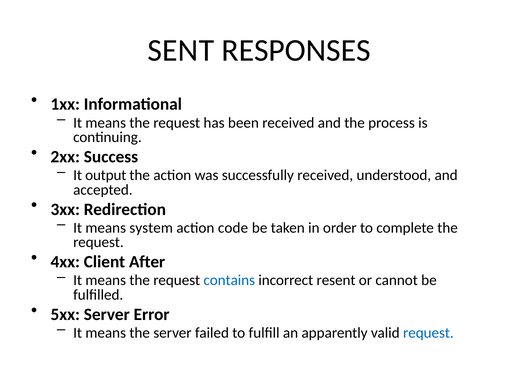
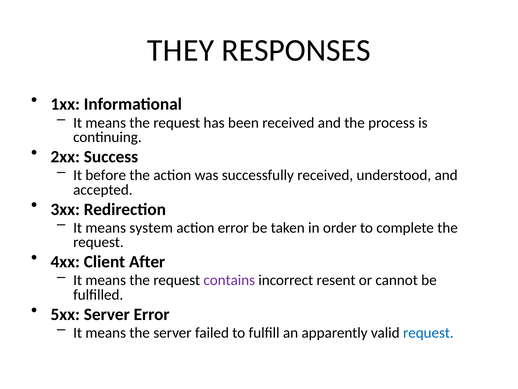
SENT: SENT -> THEY (181, 50)
output: output -> before (106, 175)
action code: code -> error (233, 228)
contains colour: blue -> purple (229, 280)
